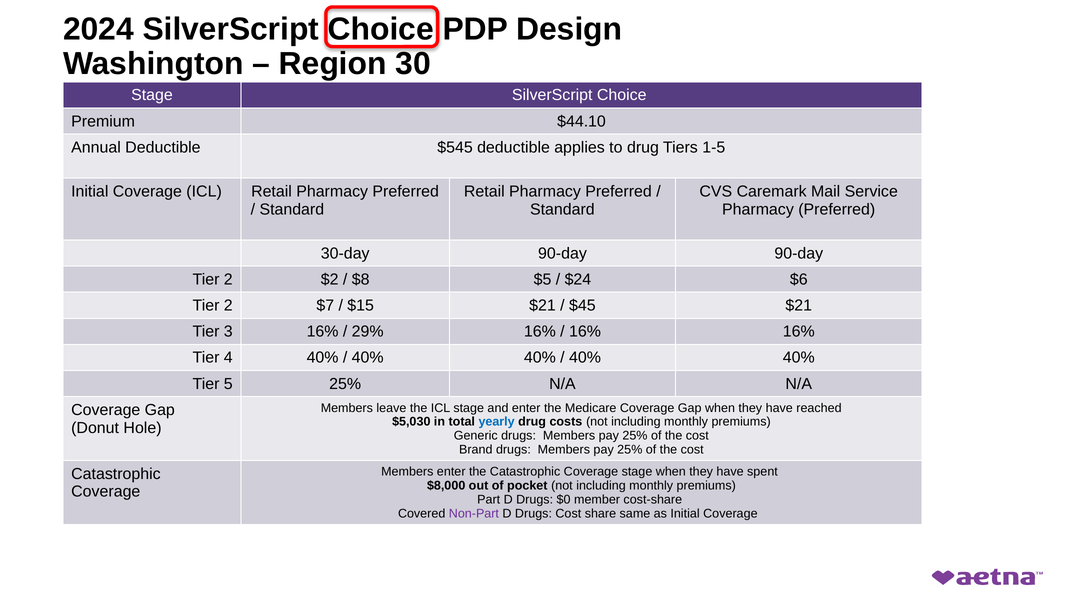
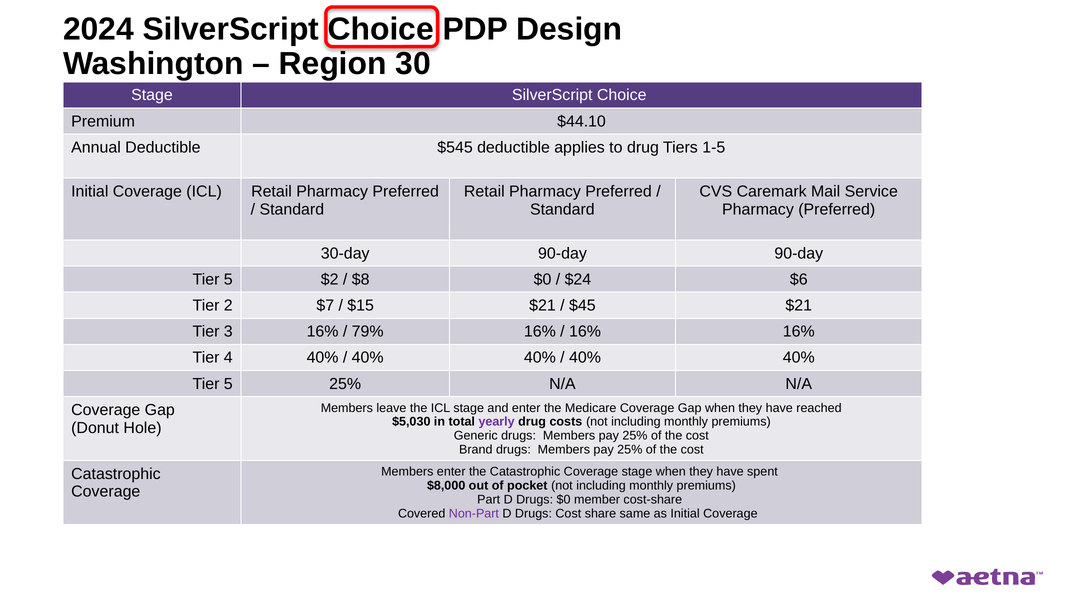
2: 2 -> 5 (228, 279)
$8 $5: $5 -> $0 (543, 279)
29%: 29% -> 79% (368, 332)
yearly colour: blue -> purple (497, 422)
